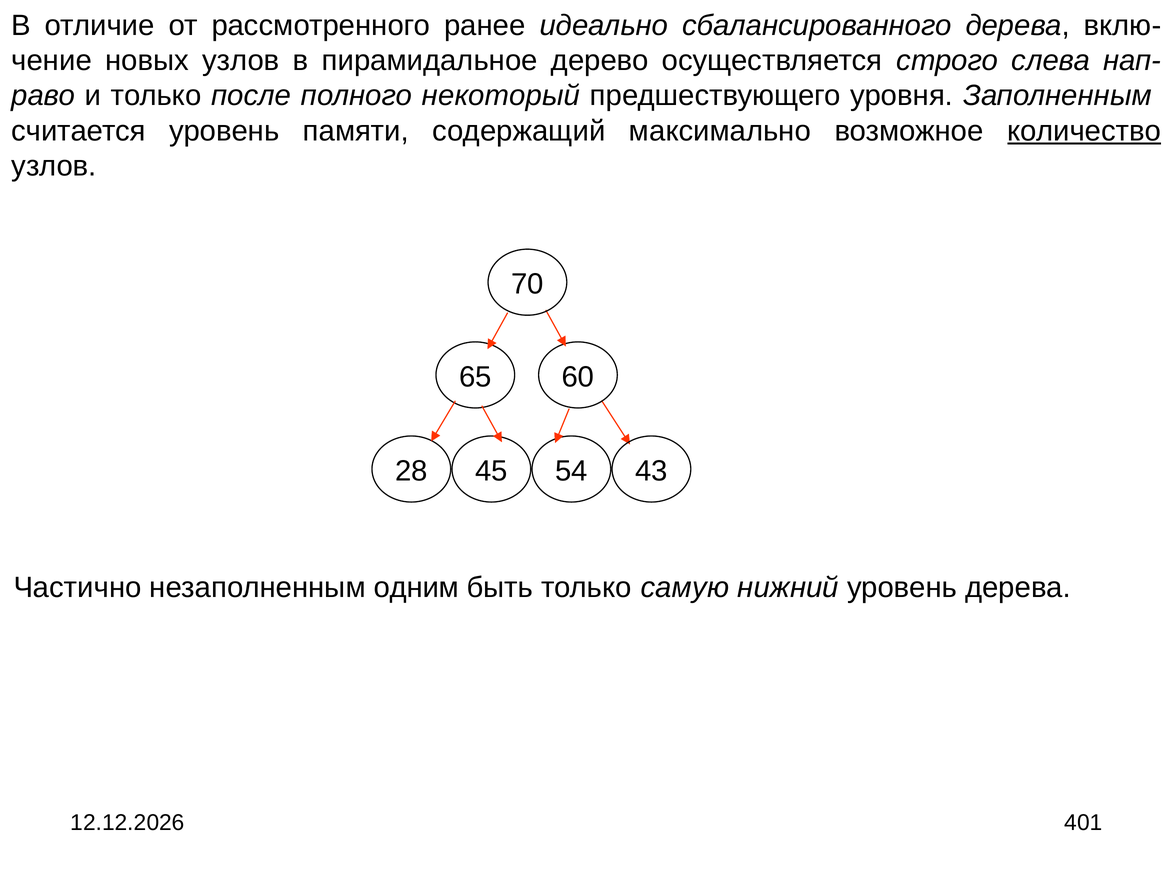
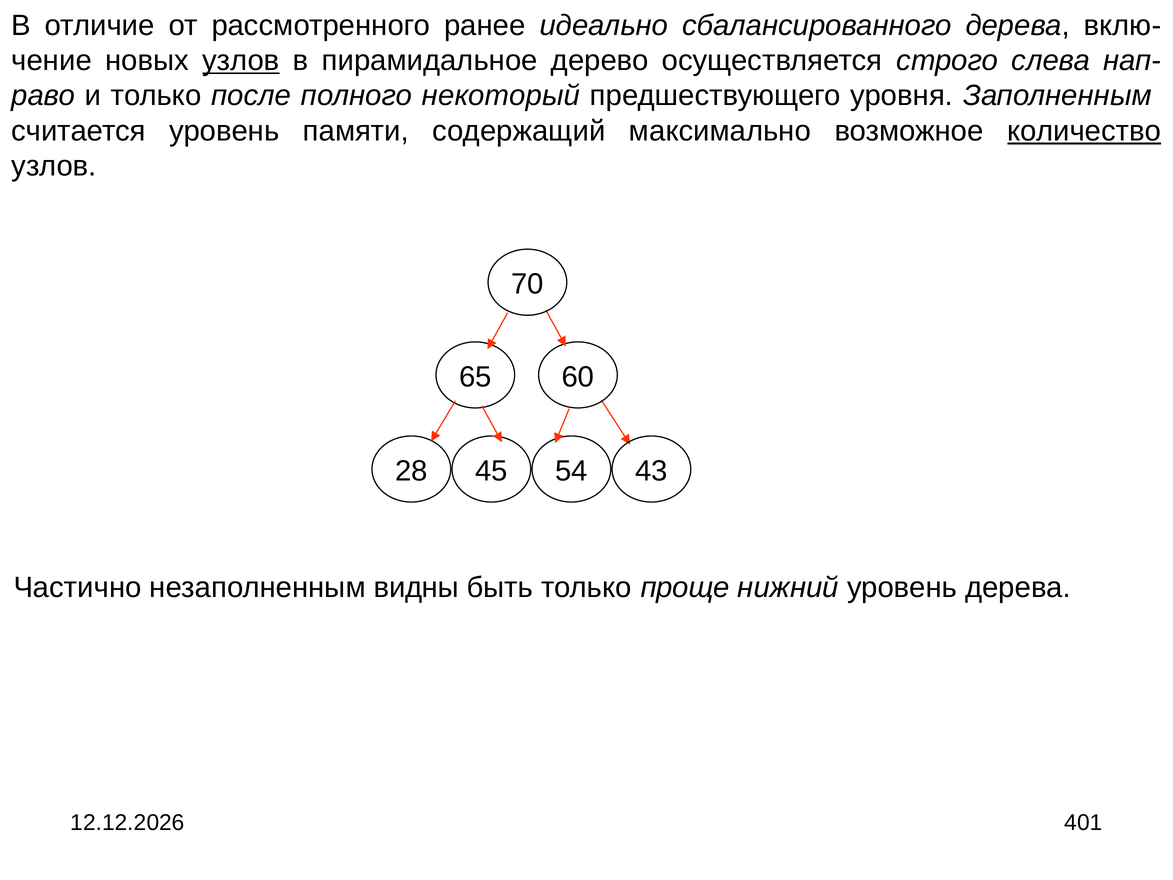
узлов underline: none -> present (241, 61)
одним: одним -> видны (416, 587)
самую: самую -> проще (685, 587)
